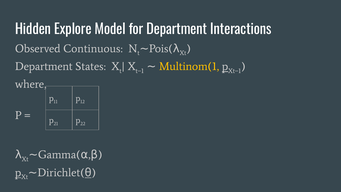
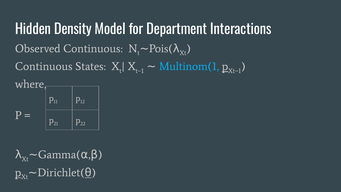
Explore: Explore -> Density (73, 30)
Department: Department -> Continuous (44, 66)
Multinom(1 colour: yellow -> light blue (189, 66)
